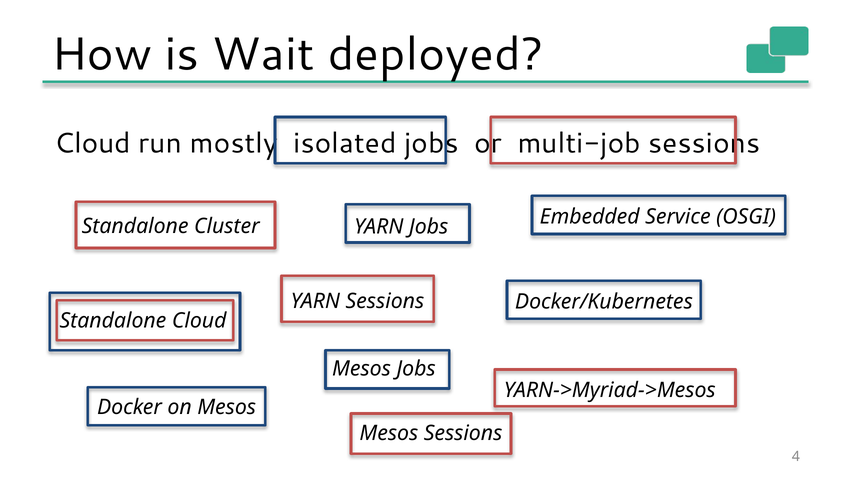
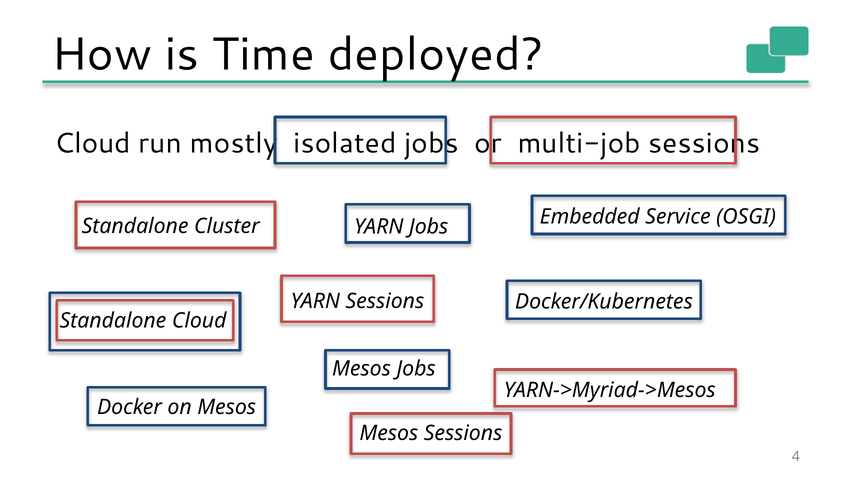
Wait: Wait -> Time (263, 54)
